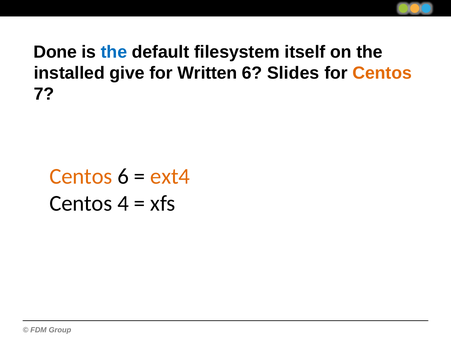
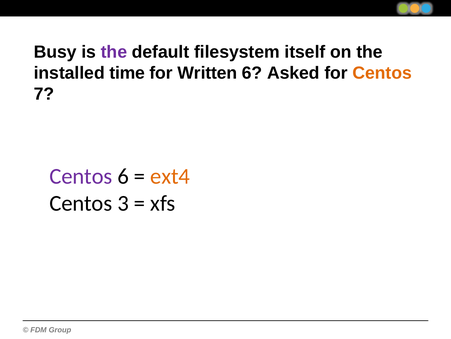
Done: Done -> Busy (55, 52)
the colour: blue -> purple (114, 52)
give: give -> time (127, 73)
Slides: Slides -> Asked (293, 73)
Centos colour: orange -> purple (81, 176)
4: 4 -> 3 (123, 203)
